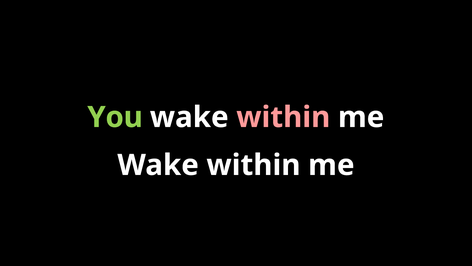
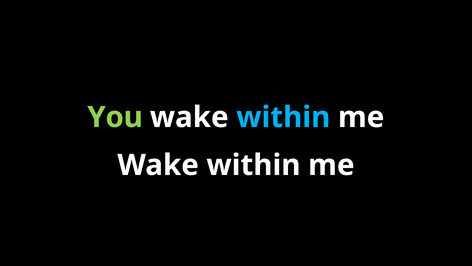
within colour: pink -> light blue (283, 117)
